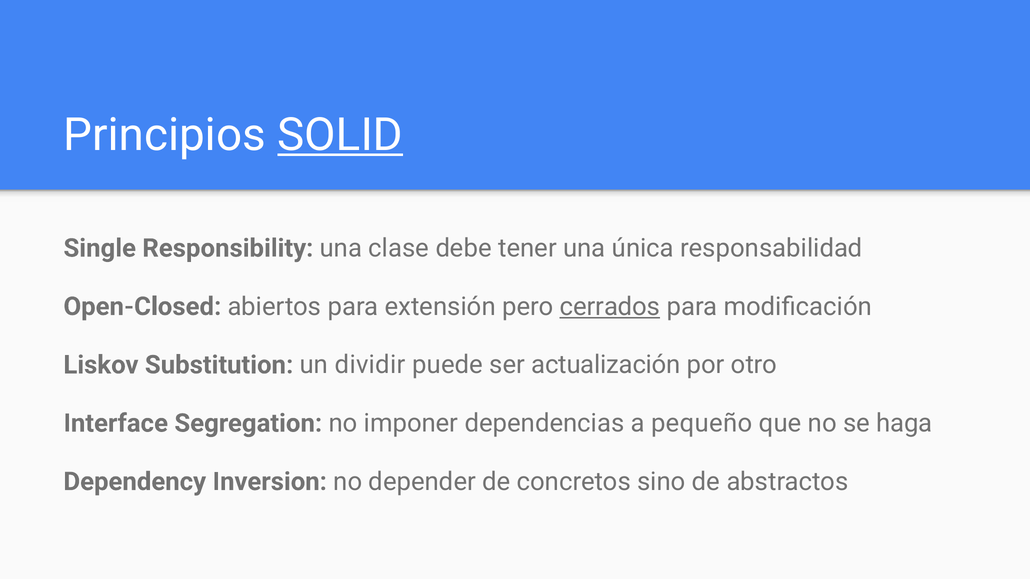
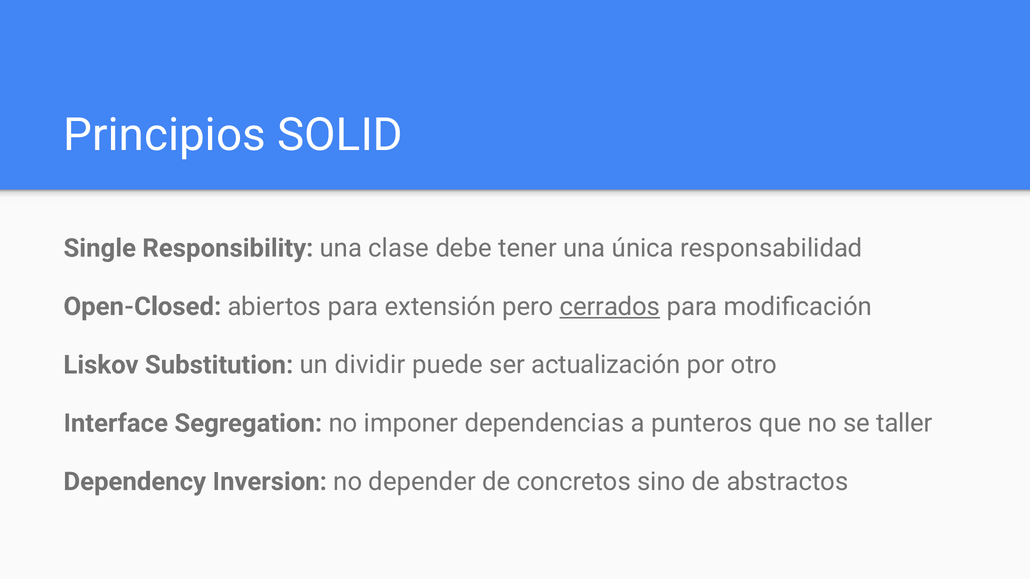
SOLID underline: present -> none (340, 135)
pequeño: pequeño -> punteros (702, 424)
haga: haga -> taller (904, 424)
